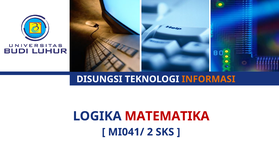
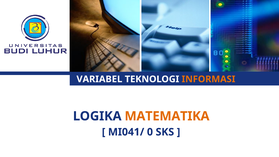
DISUNGSI: DISUNGSI -> VARIABEL (99, 79)
MATEMATIKA colour: red -> orange (167, 116)
2: 2 -> 0 (150, 132)
